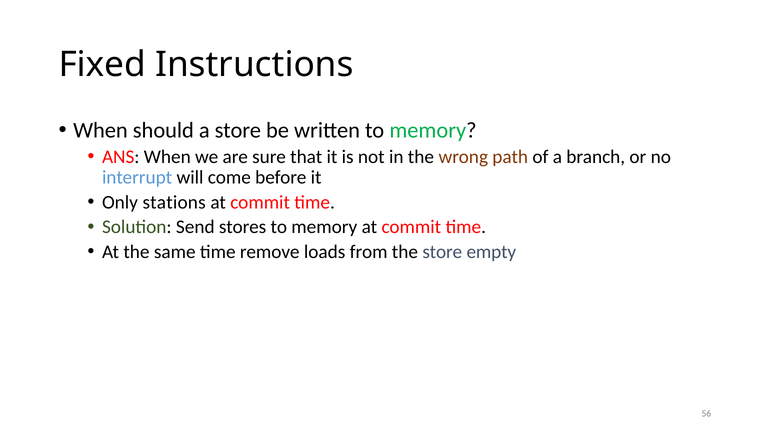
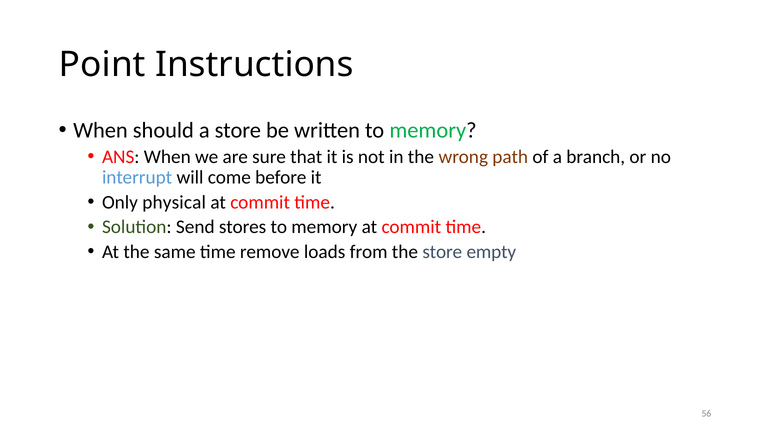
Fixed: Fixed -> Point (102, 65)
stations: stations -> physical (174, 202)
